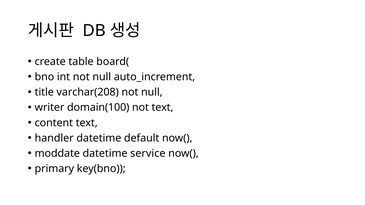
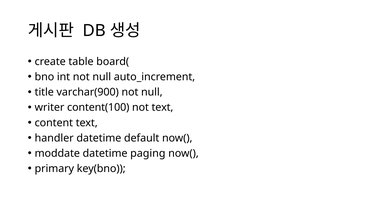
varchar(208: varchar(208 -> varchar(900 (88, 92)
domain(100: domain(100 -> content(100 (98, 108)
service: service -> paging (148, 154)
